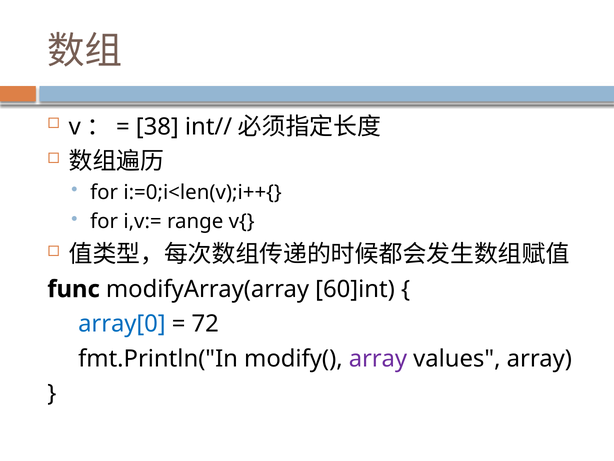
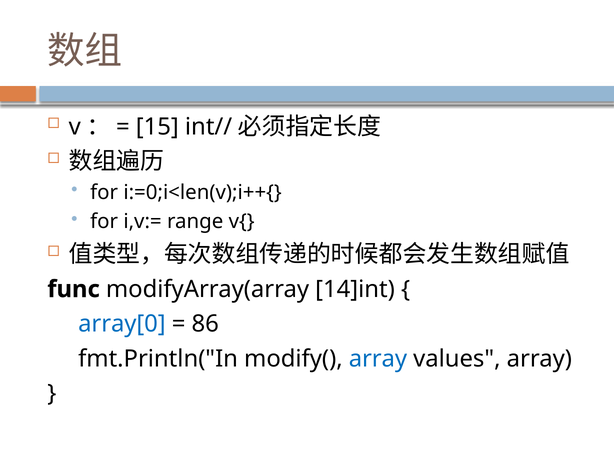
38: 38 -> 15 (157, 127)
60]int: 60]int -> 14]int (355, 289)
72: 72 -> 86 (205, 324)
array colour: purple -> blue (378, 358)
